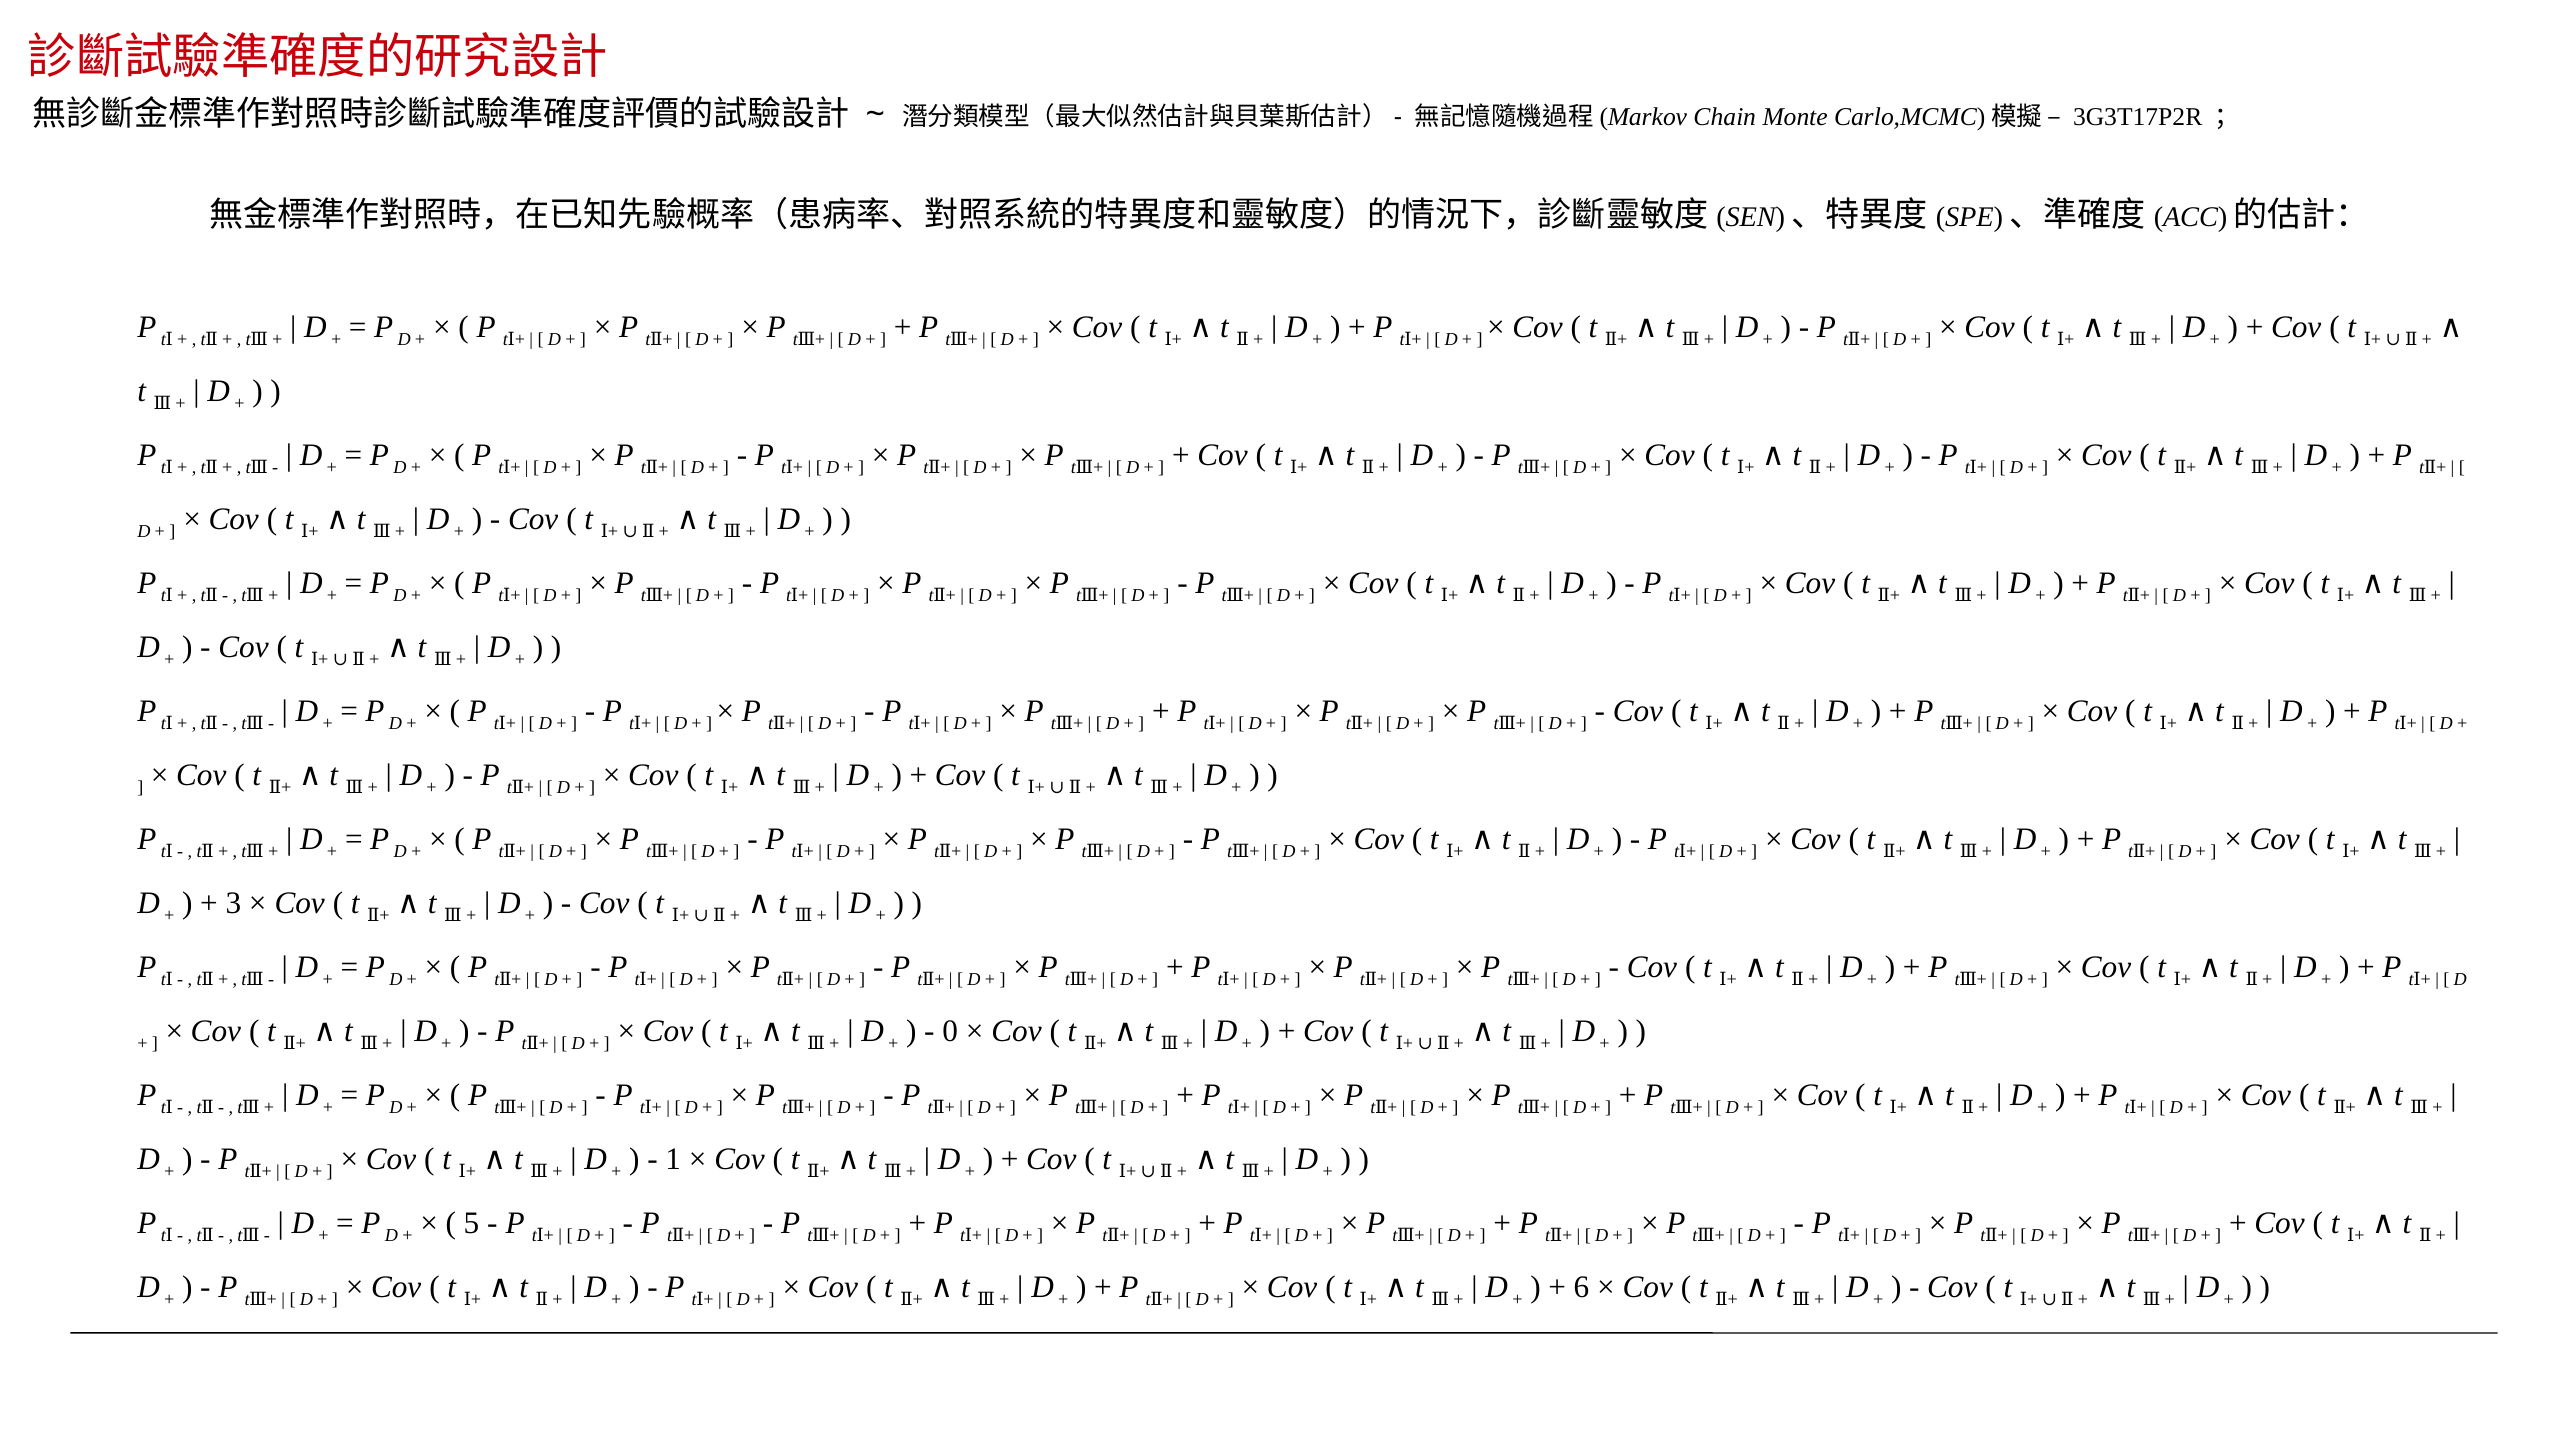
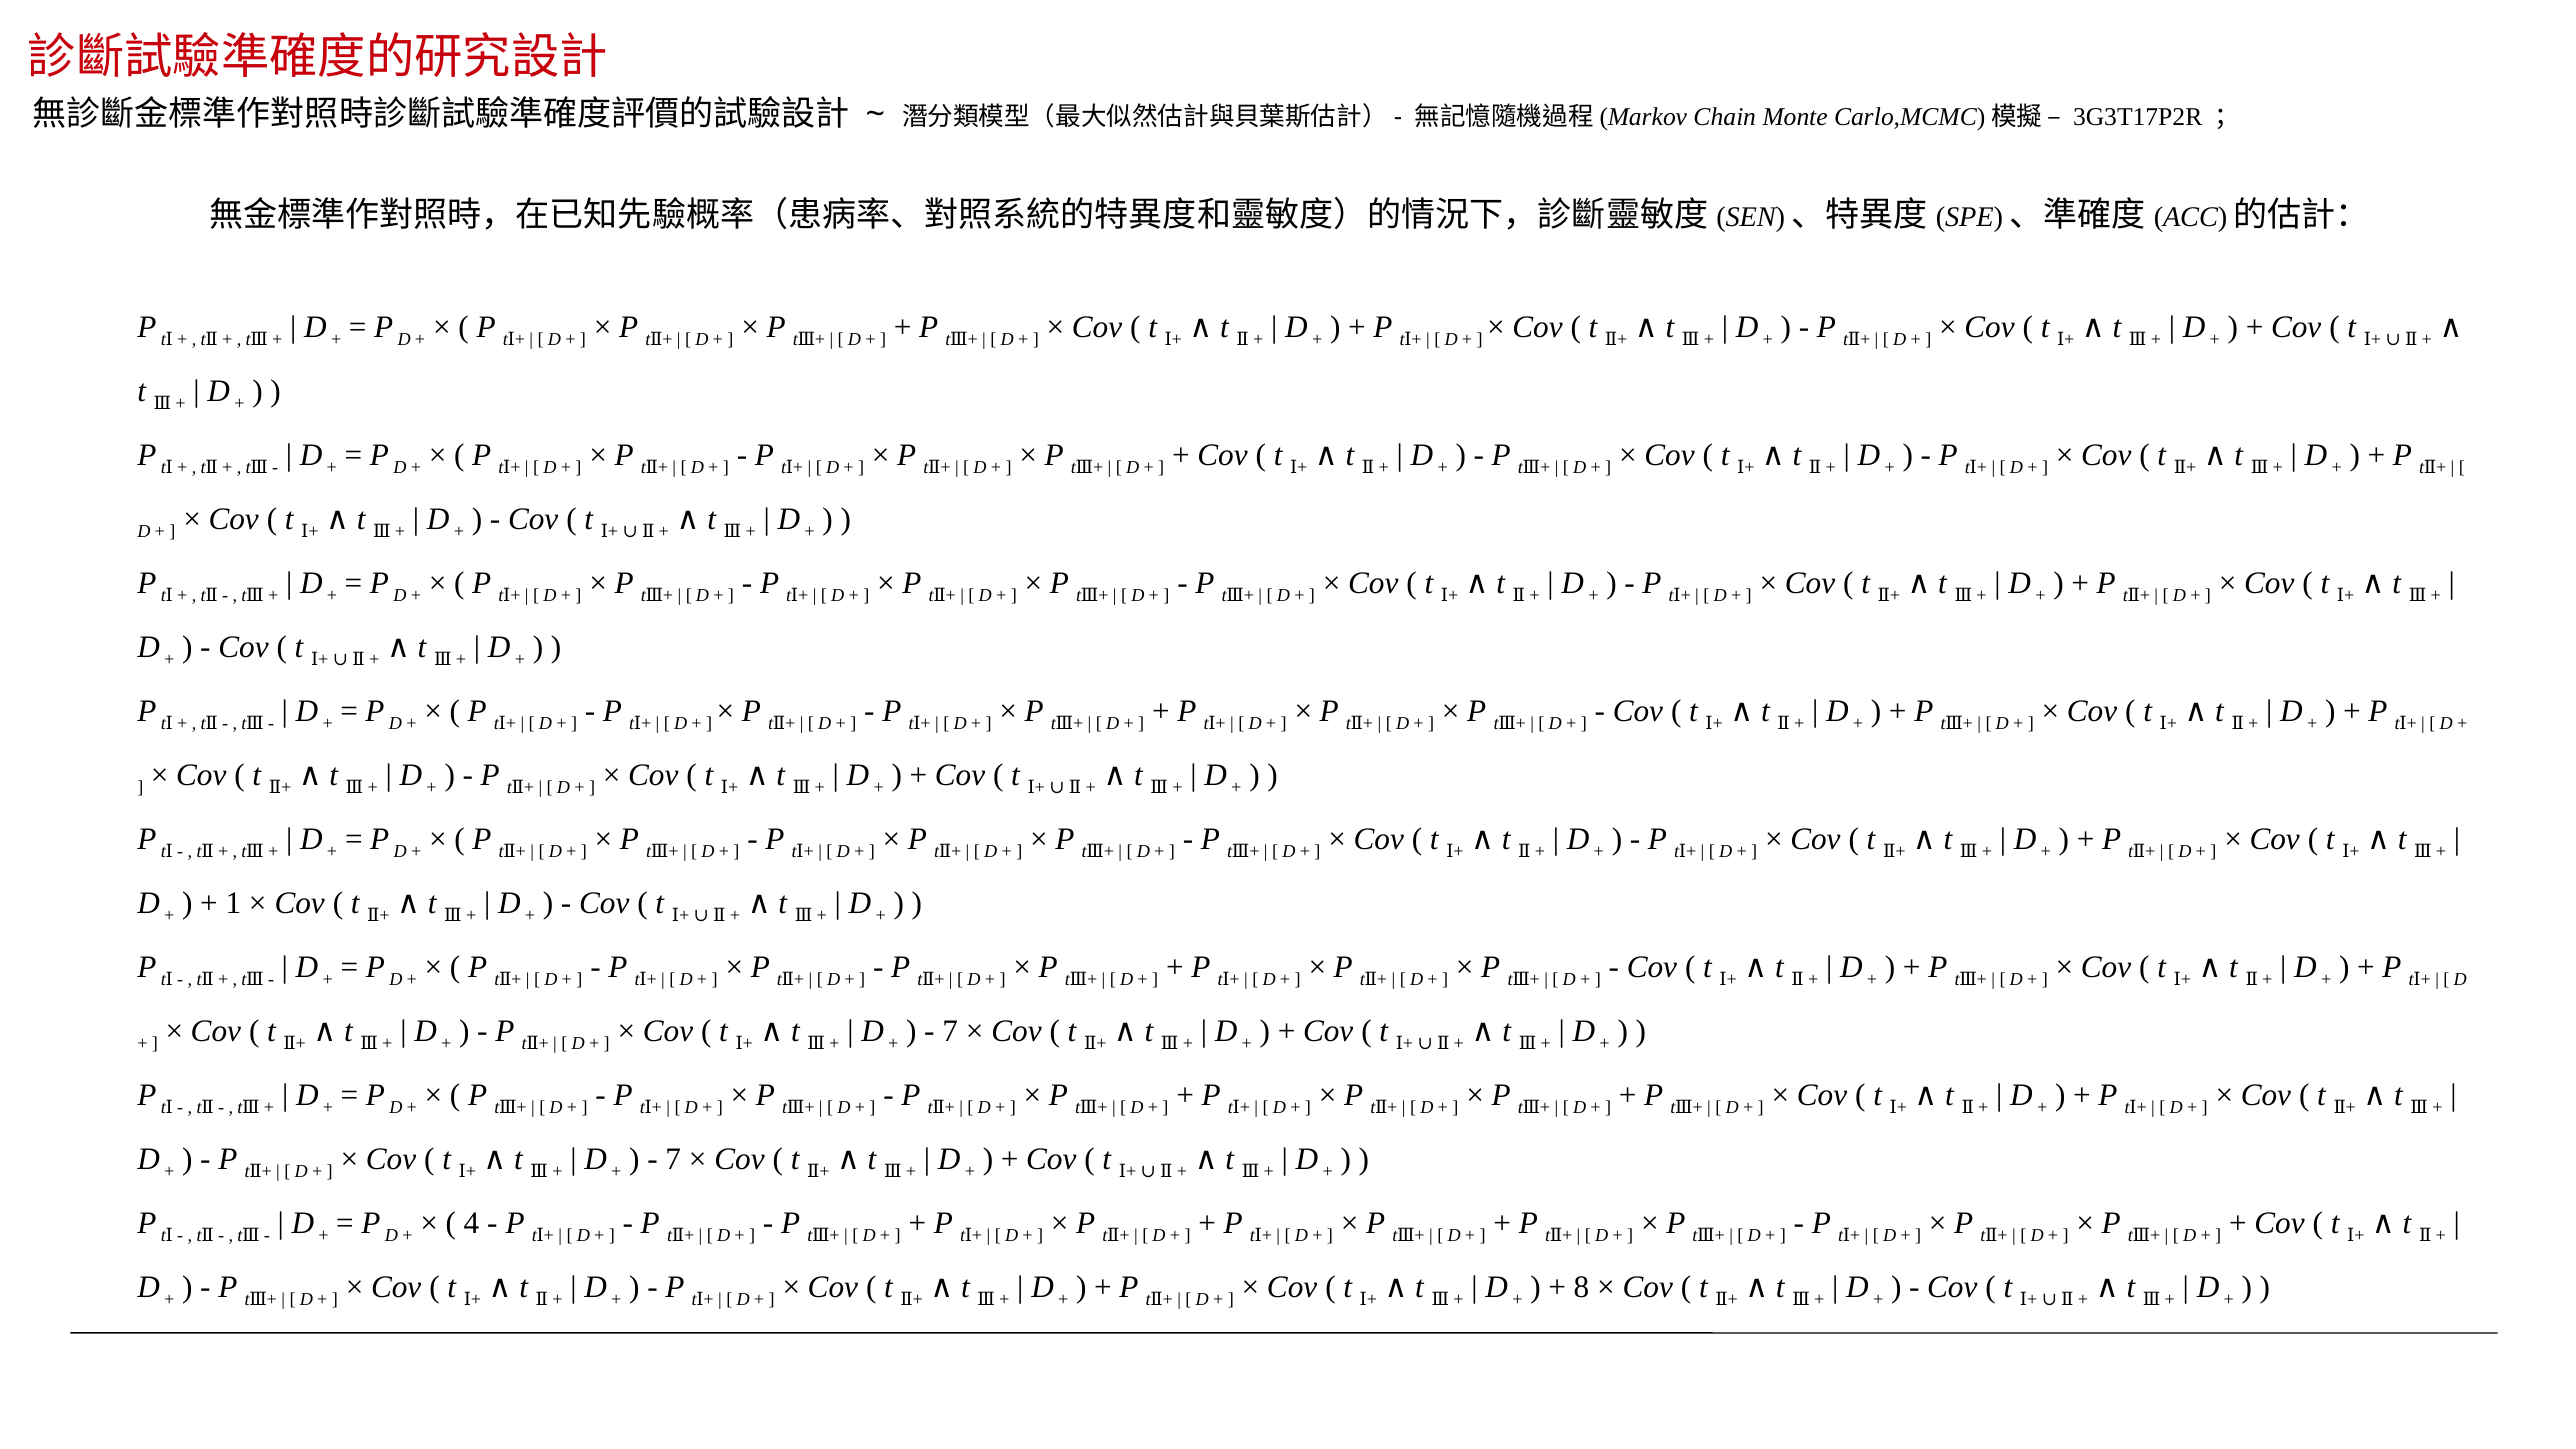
3: 3 -> 1 (233, 903)
0: 0 -> 7 (950, 1031)
1: 1 -> 7 (673, 1159)
5: 5 -> 4 (471, 1223)
6: 6 -> 8 (1581, 1287)
